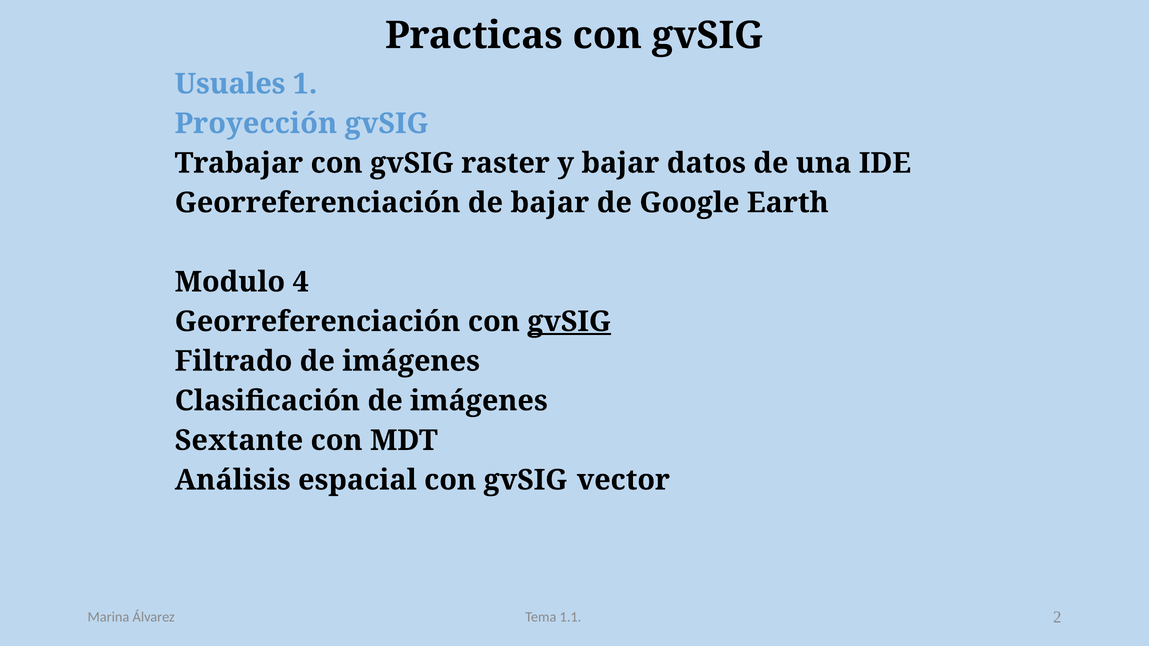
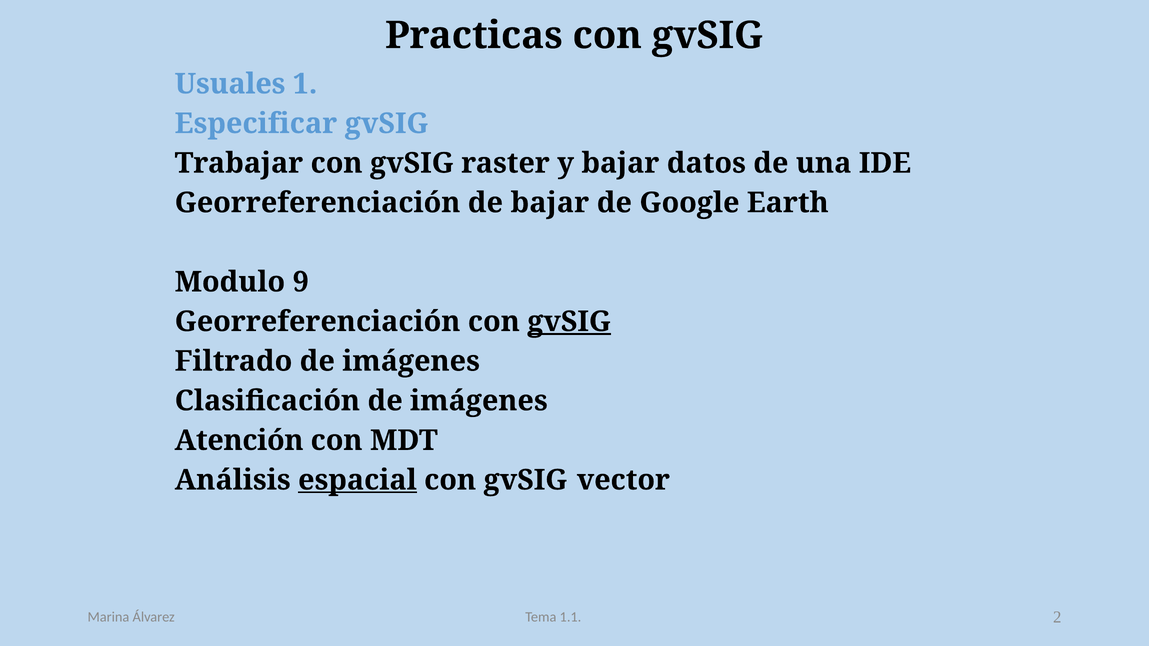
Proyección: Proyección -> Especificar (256, 124)
4: 4 -> 9 (301, 282)
Sextante: Sextante -> Atención (239, 441)
espacial underline: none -> present (357, 480)
